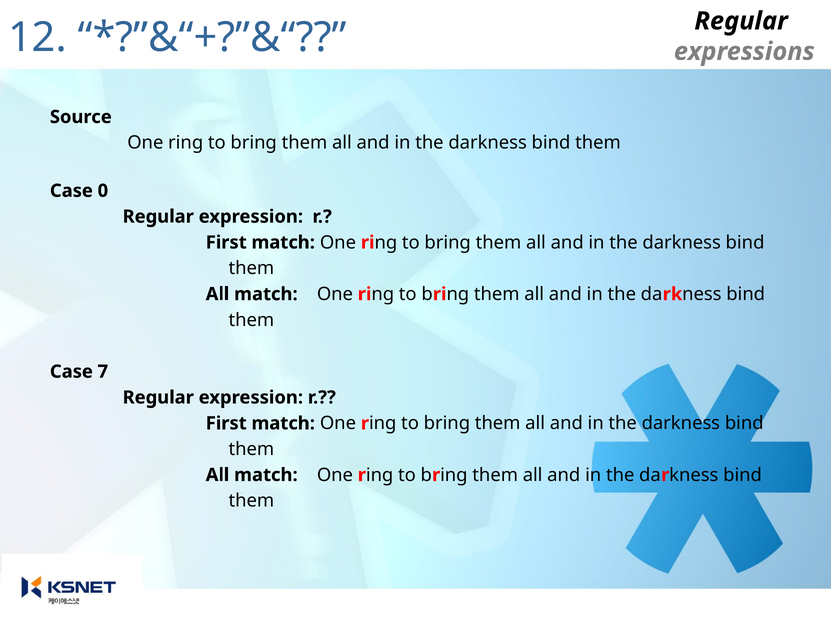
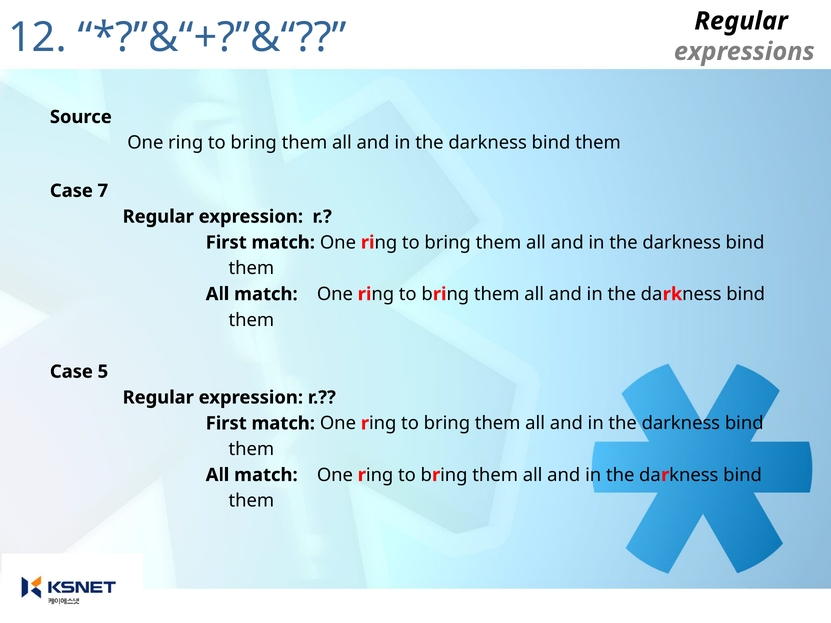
0: 0 -> 7 (103, 191)
7: 7 -> 5 (103, 372)
